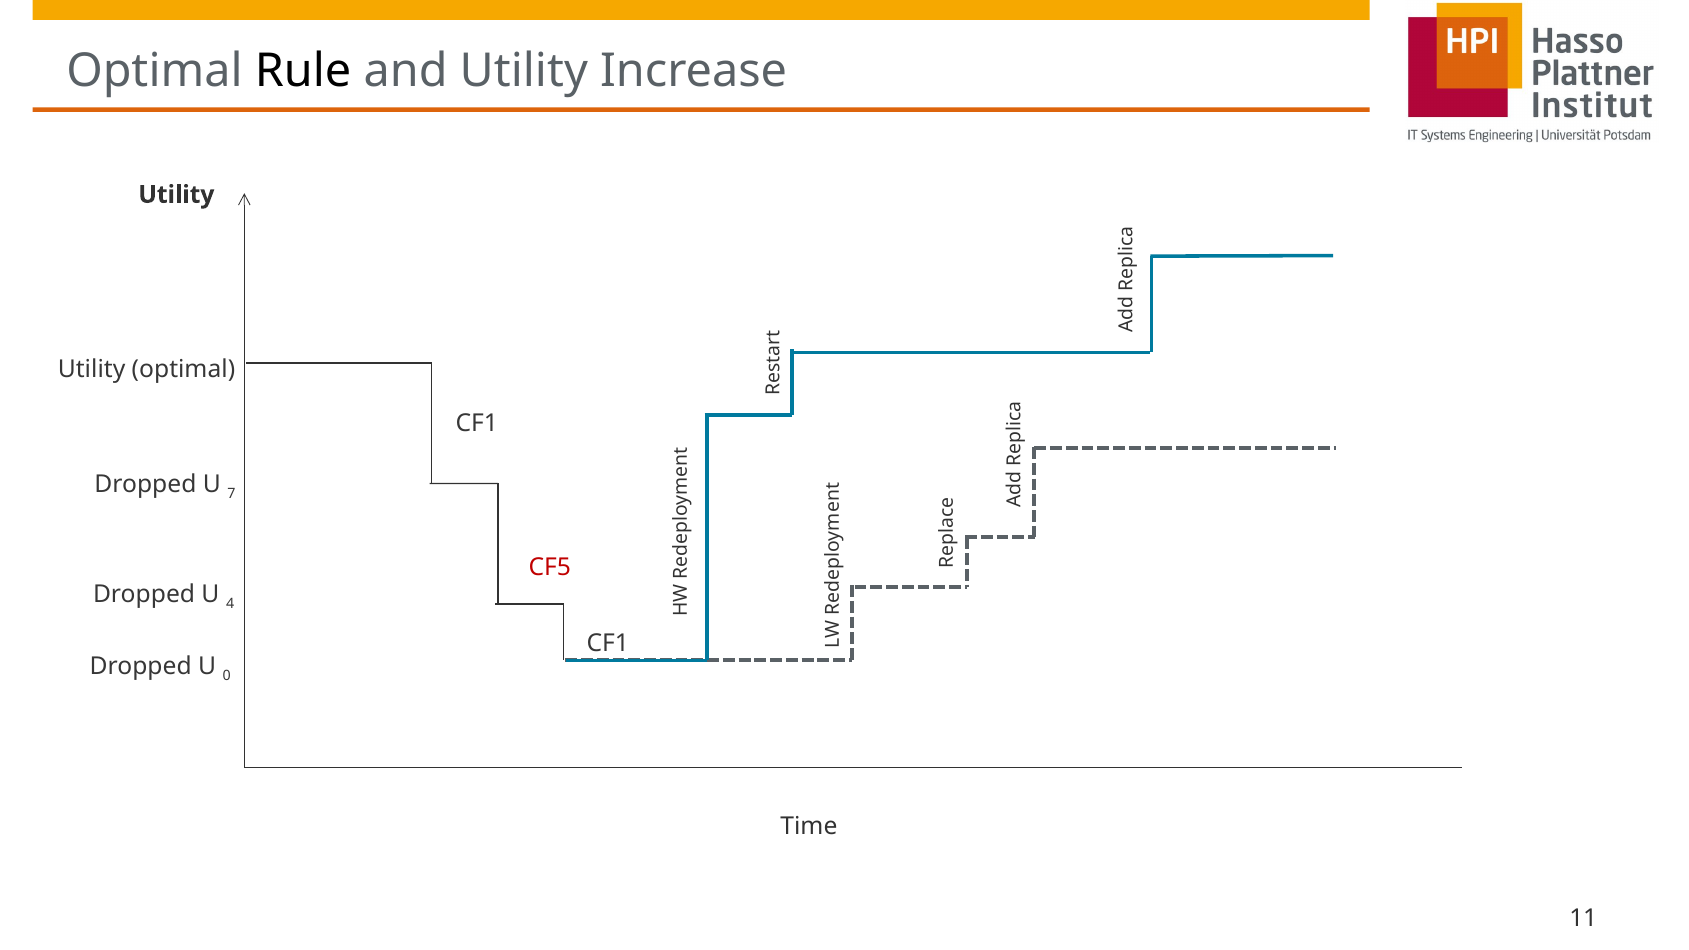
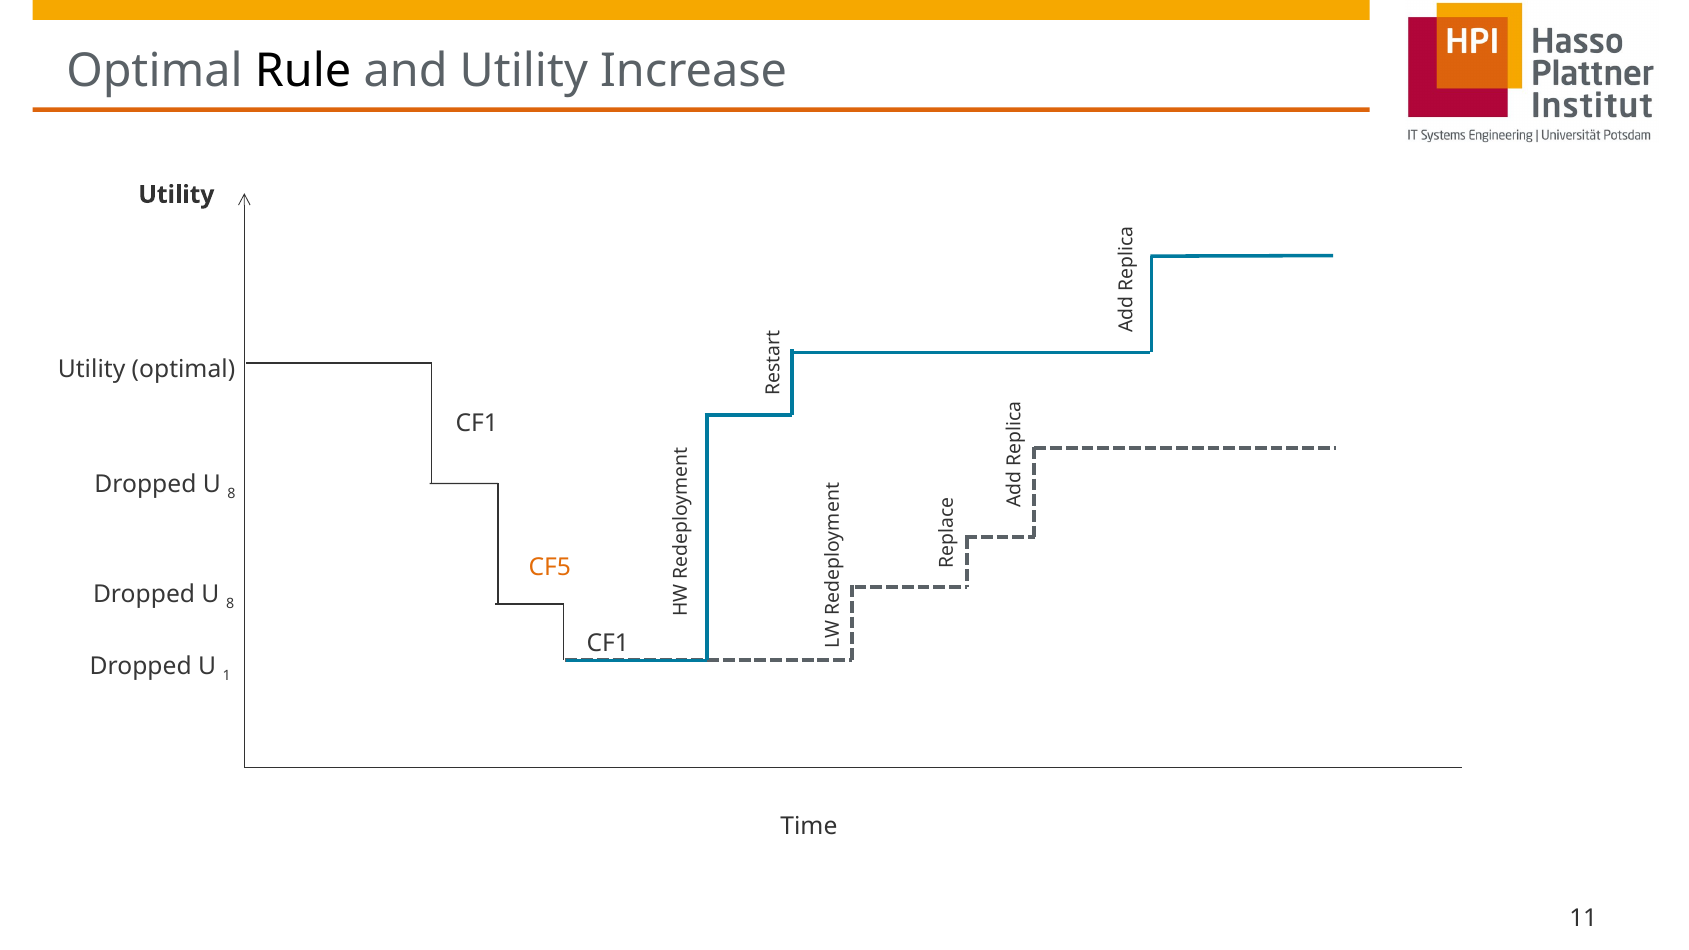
7: 7 -> 8 (232, 494)
CF5 colour: red -> orange (550, 567)
4: 4 -> 8 (230, 604)
0: 0 -> 1 (227, 676)
